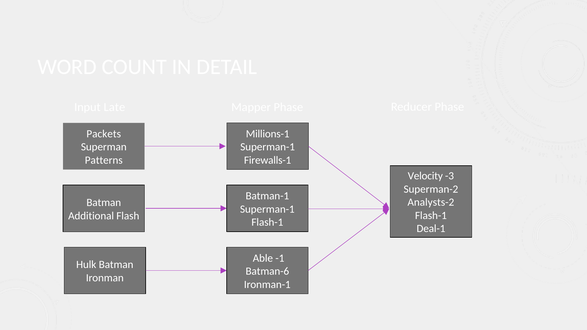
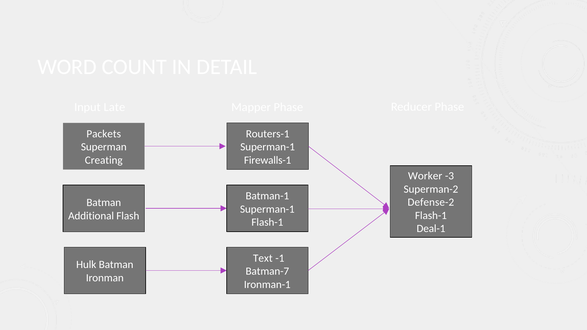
Millions-1: Millions-1 -> Routers-1 (268, 134)
Patterns: Patterns -> Creating (104, 160)
Velocity: Velocity -> Worker (425, 176)
Analysts-2: Analysts-2 -> Defense-2 (431, 202)
Able: Able -> Text (263, 258)
Batman-6: Batman-6 -> Batman-7 (267, 271)
